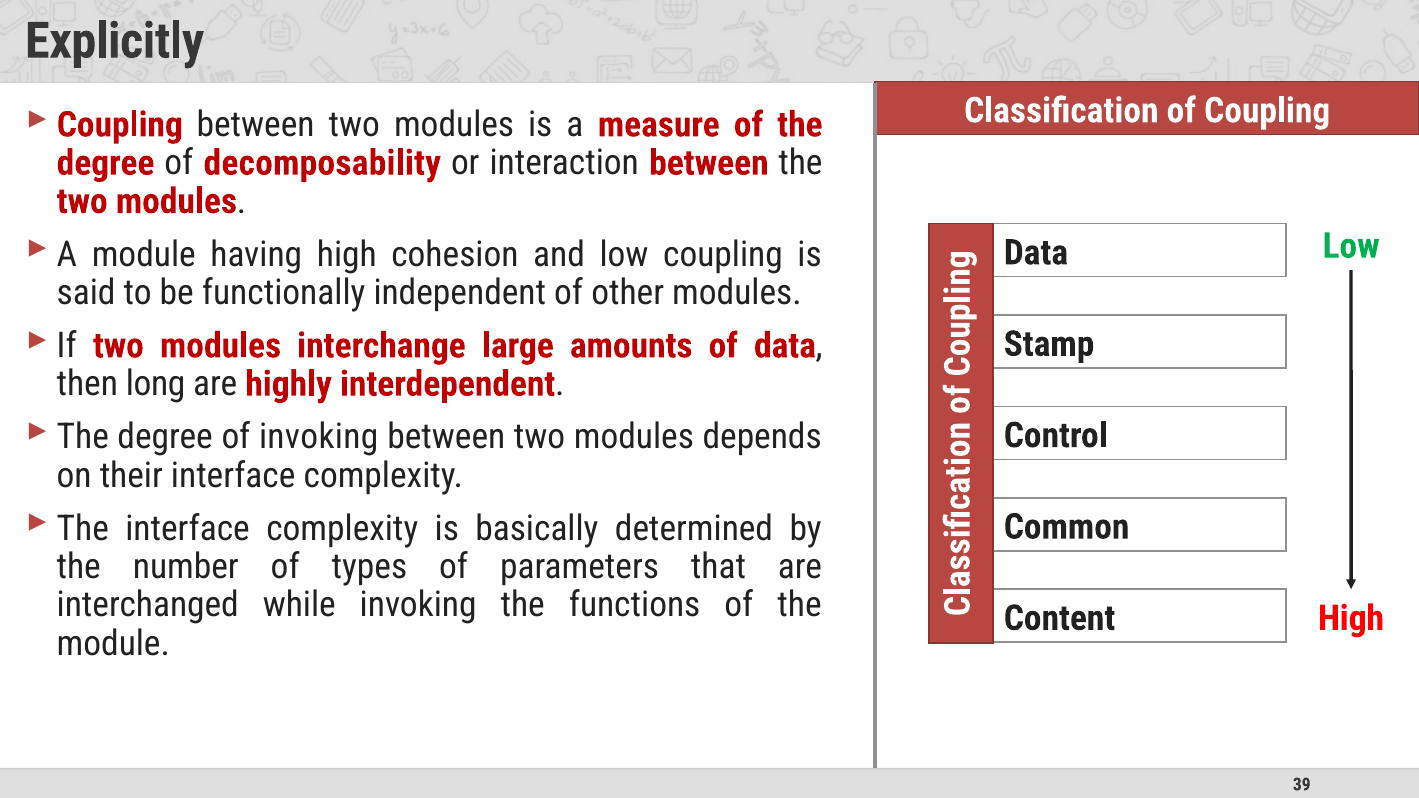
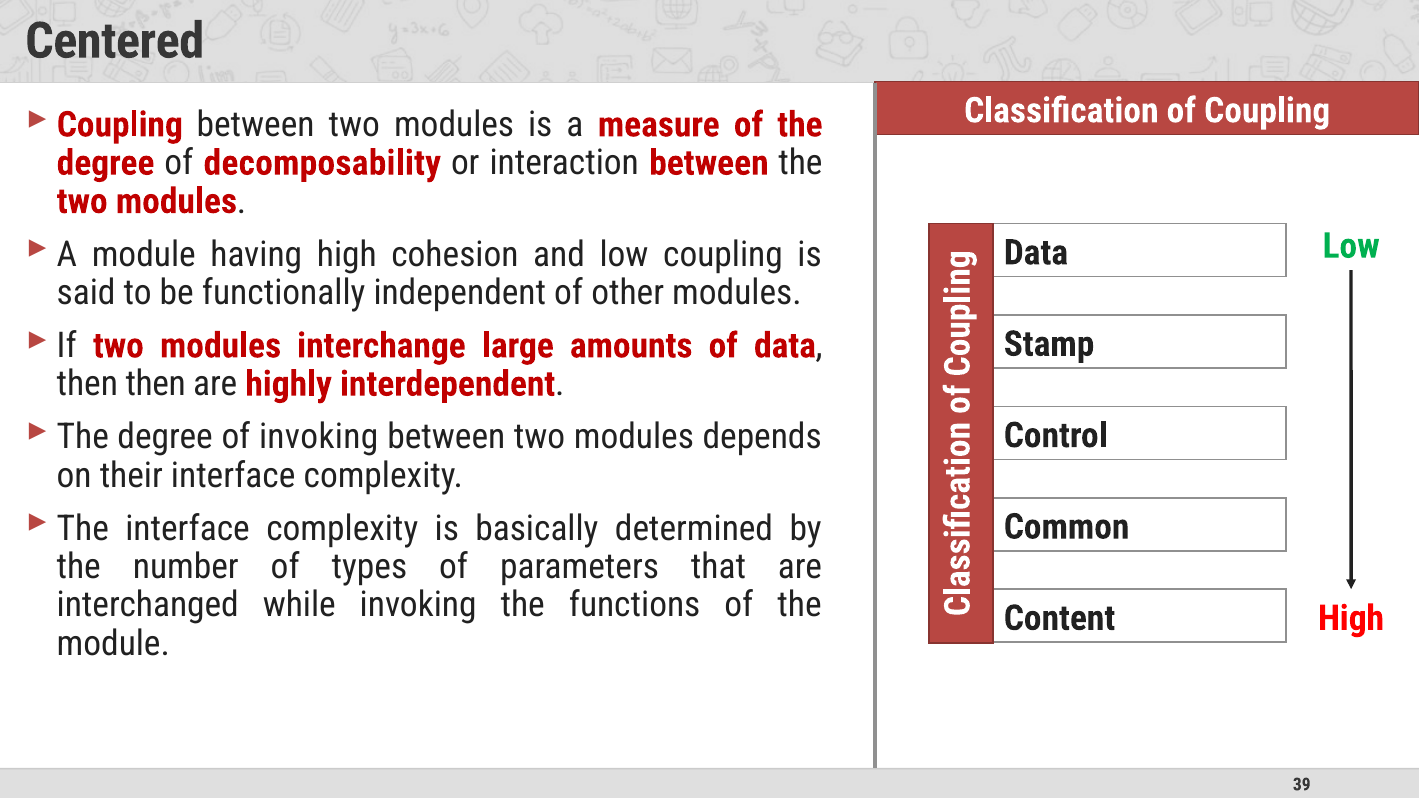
Explicitly: Explicitly -> Centered (115, 41)
then long: long -> then (156, 384)
